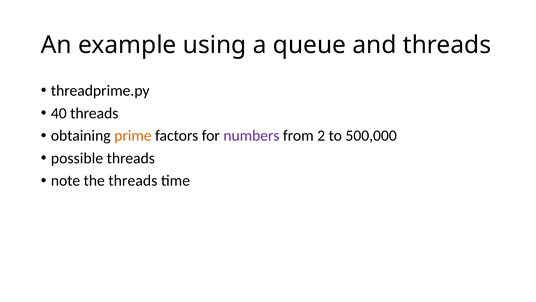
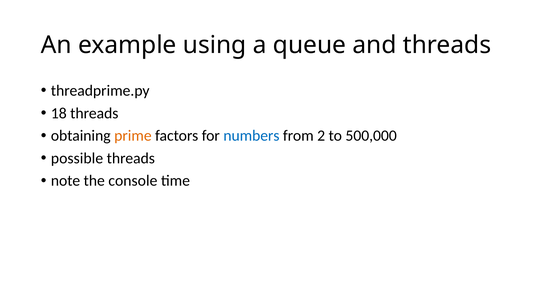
40: 40 -> 18 (59, 113)
numbers colour: purple -> blue (251, 136)
the threads: threads -> console (133, 181)
